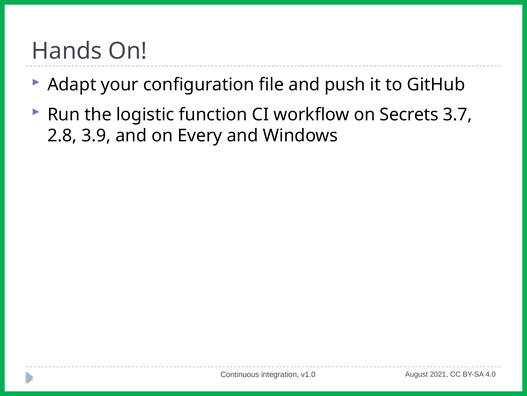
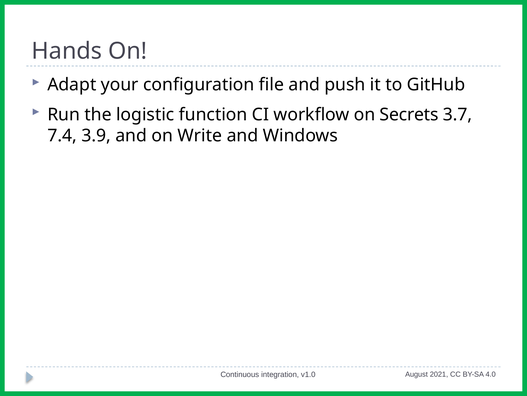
2.8: 2.8 -> 7.4 (62, 136)
Every: Every -> Write (200, 136)
